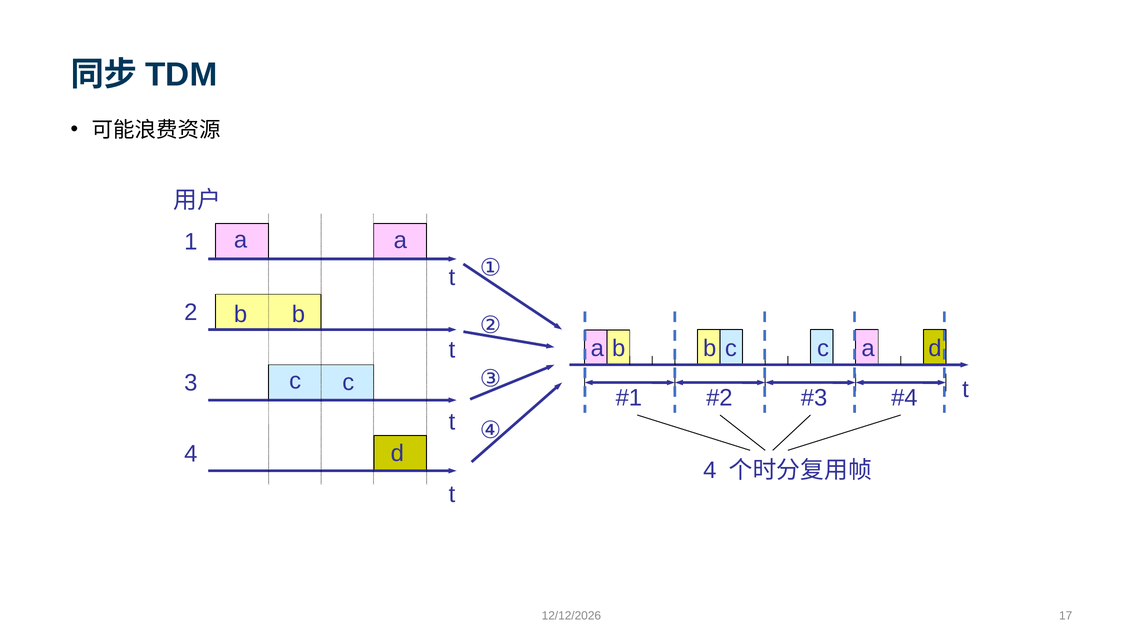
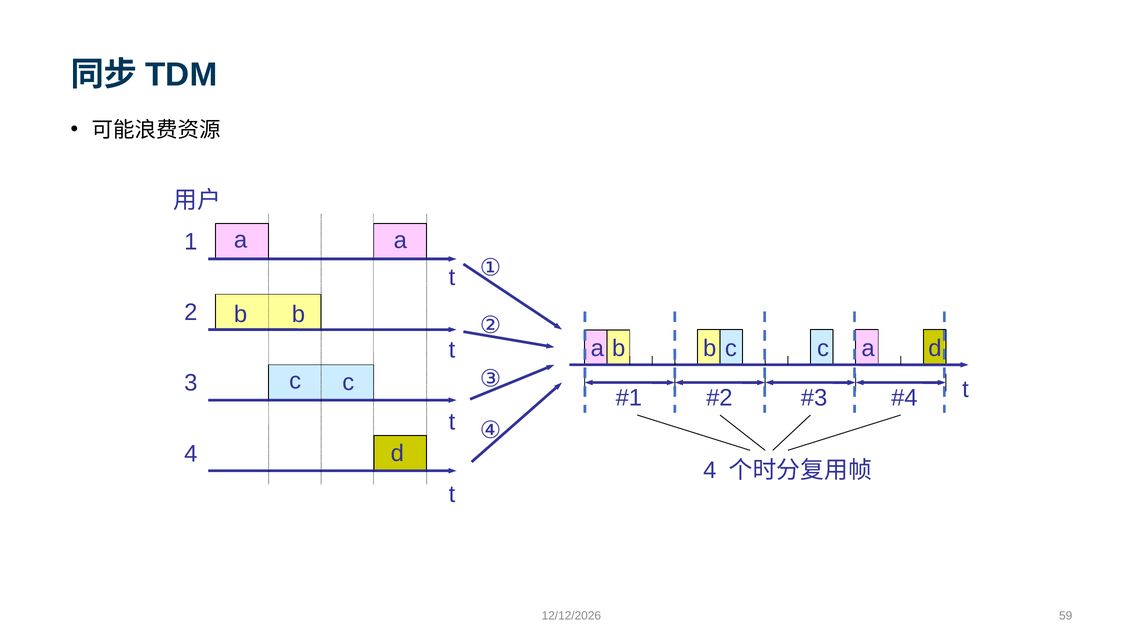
17: 17 -> 59 (1066, 615)
